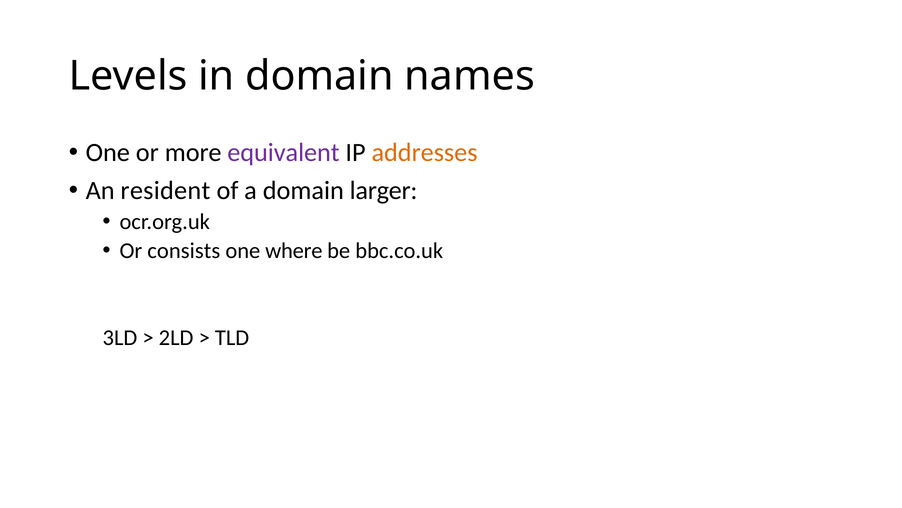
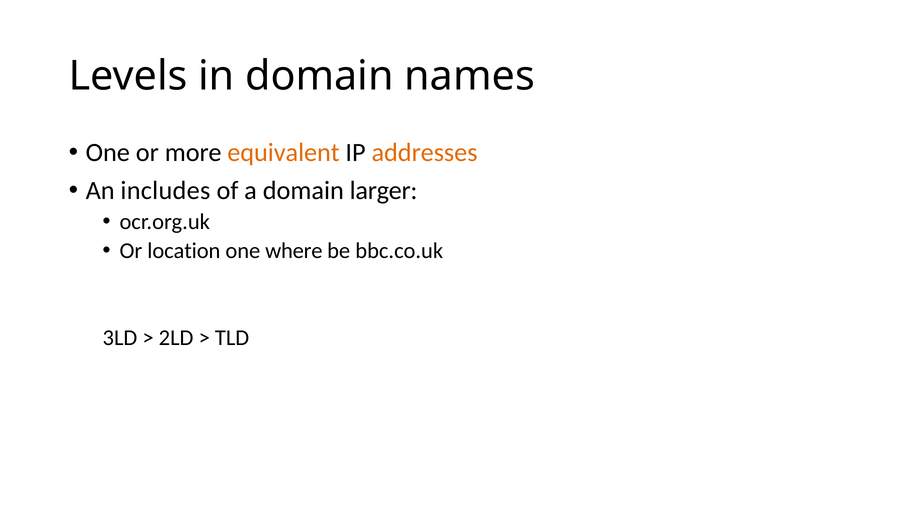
equivalent colour: purple -> orange (284, 153)
resident: resident -> includes (165, 190)
consists: consists -> location (184, 250)
